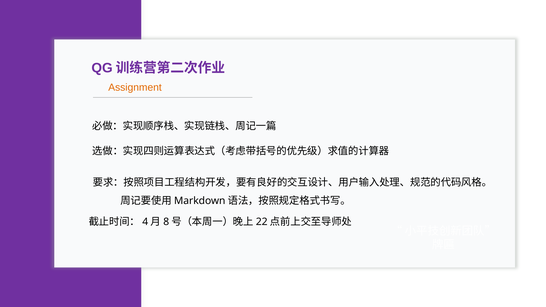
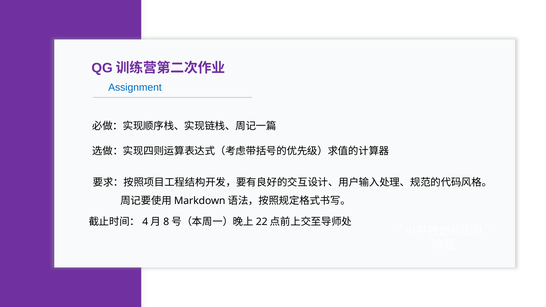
Assignment colour: orange -> blue (135, 88)
